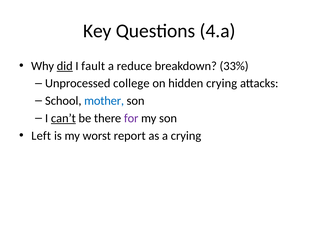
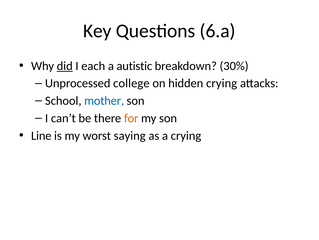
4.a: 4.a -> 6.a (218, 31)
fault: fault -> each (93, 66)
reduce: reduce -> autistic (134, 66)
33%: 33% -> 30% (234, 66)
can’t underline: present -> none (63, 118)
for colour: purple -> orange (131, 118)
Left: Left -> Line (41, 135)
report: report -> saying (130, 135)
